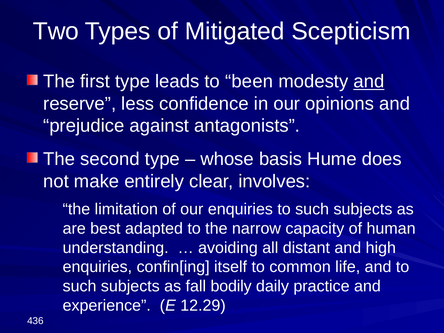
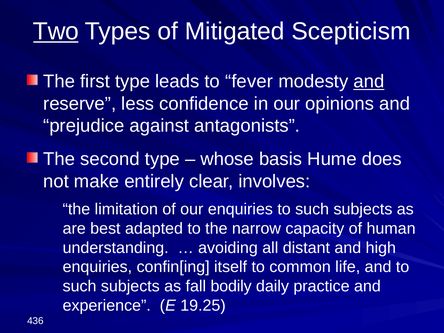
Two underline: none -> present (56, 31)
been: been -> fever (249, 81)
12.29: 12.29 -> 19.25 (203, 305)
